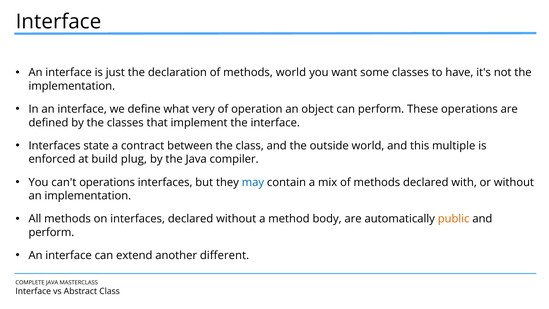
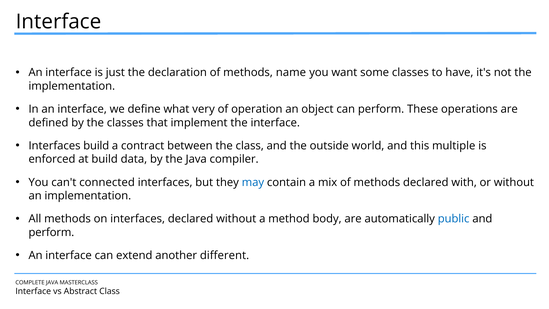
methods world: world -> name (291, 73)
Interfaces state: state -> build (96, 146)
plug: plug -> data (134, 159)
can't operations: operations -> connected (107, 182)
public colour: orange -> blue (454, 219)
